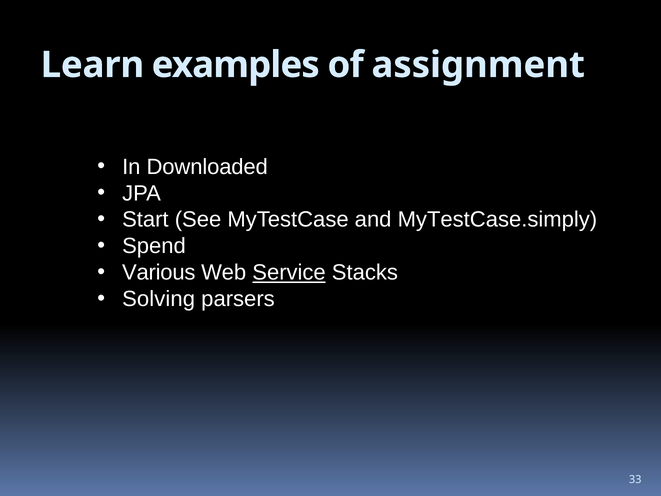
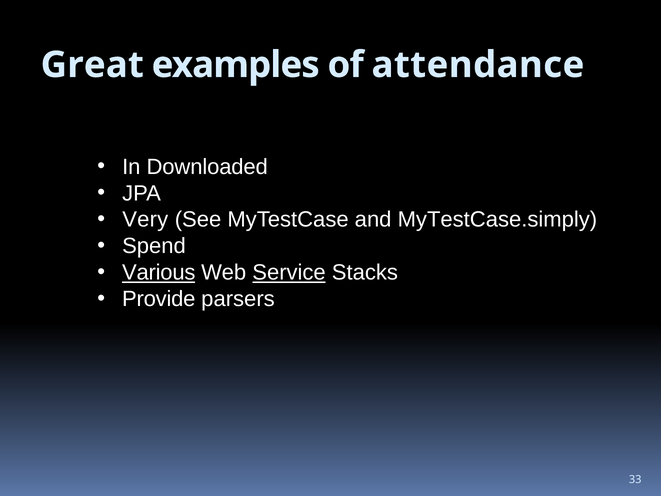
Learn: Learn -> Great (92, 65)
assignment: assignment -> attendance (478, 65)
Start: Start -> Very (145, 220)
Various underline: none -> present (159, 272)
Solving: Solving -> Provide (159, 299)
